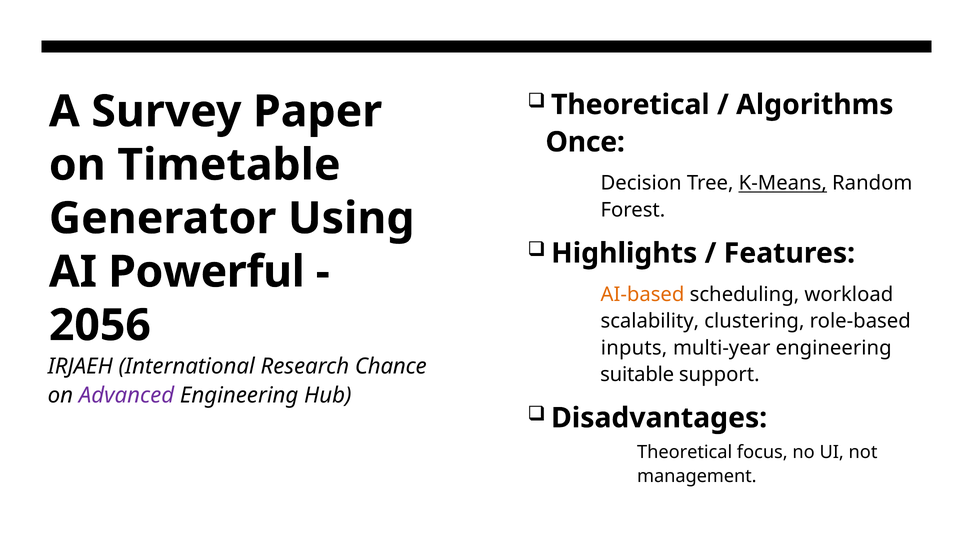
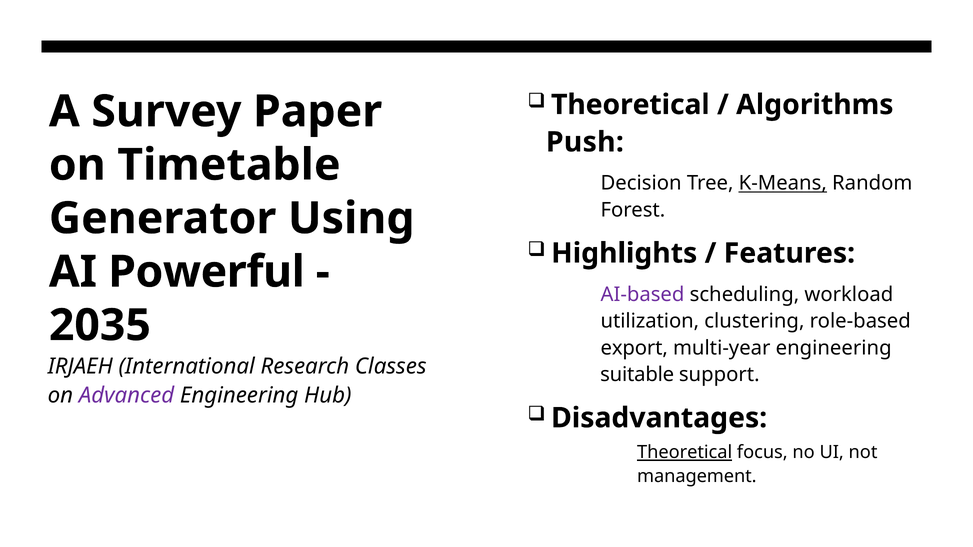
Once: Once -> Push (585, 142)
AI-based colour: orange -> purple (642, 295)
scalability: scalability -> utilization (650, 321)
2056: 2056 -> 2035 (100, 326)
inputs: inputs -> export (634, 348)
Chance: Chance -> Classes (391, 366)
Theoretical underline: none -> present (685, 453)
